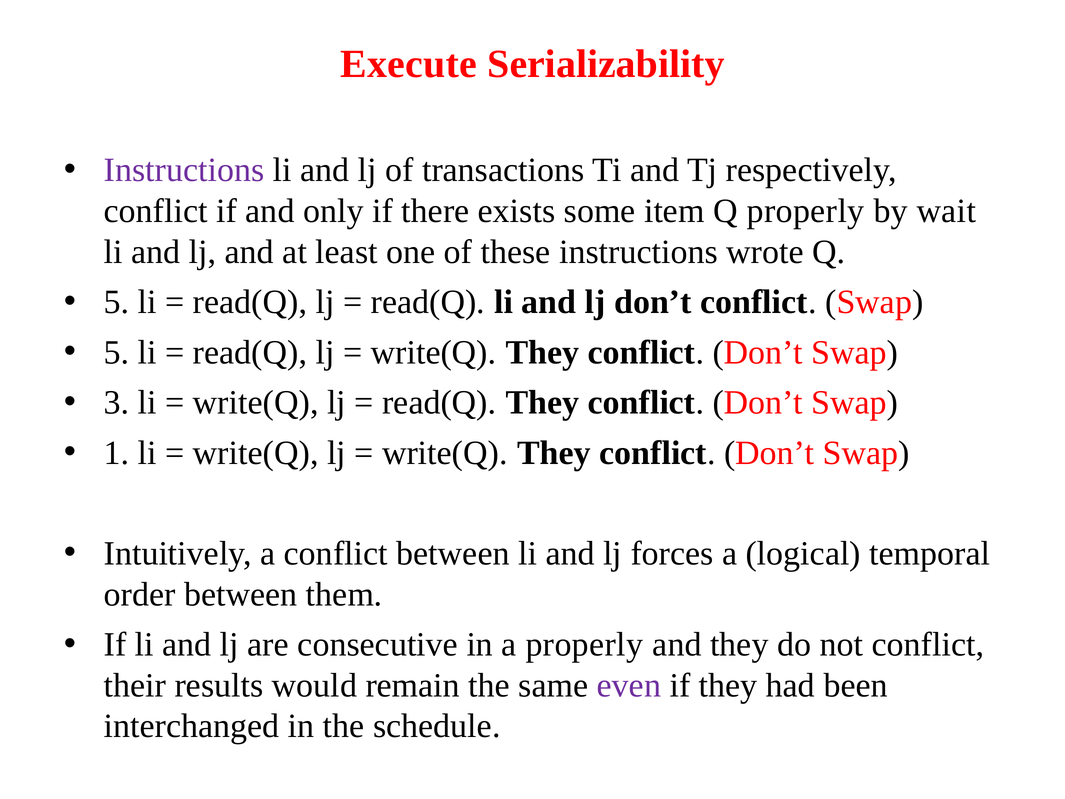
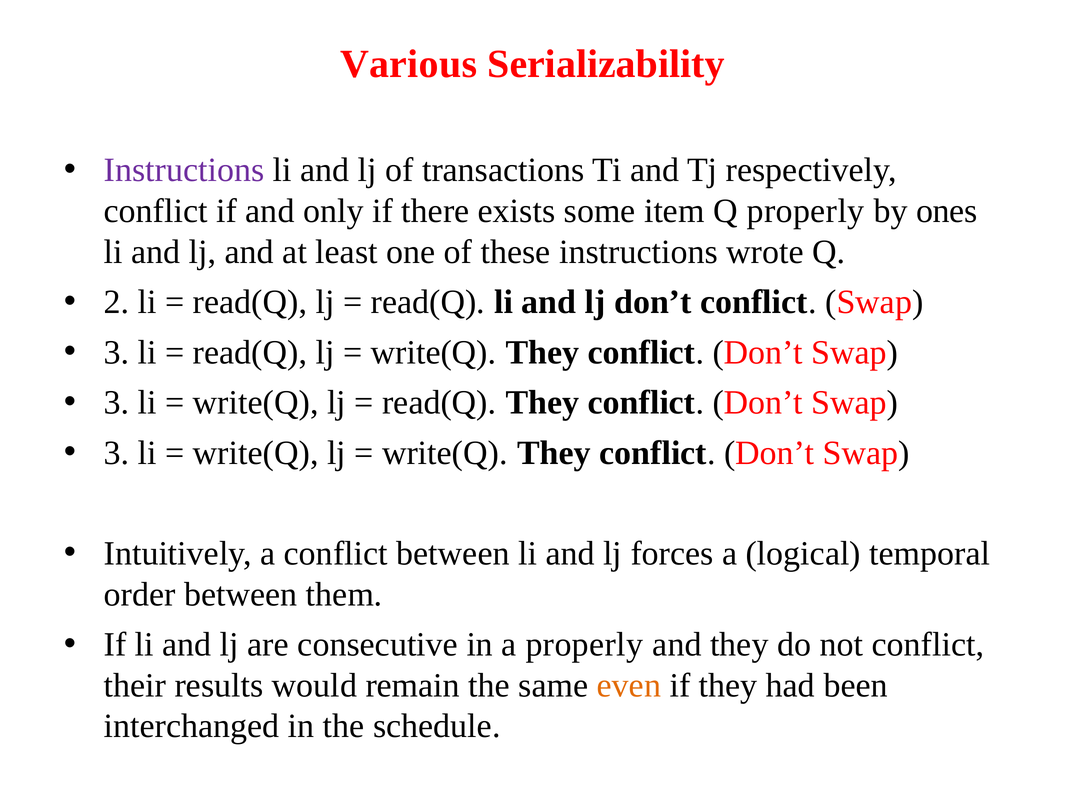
Execute: Execute -> Various (409, 64)
wait: wait -> ones (947, 211)
5: 5 -> 2 (117, 302)
5: 5 -> 3 (117, 352)
1: 1 -> 3 (117, 453)
even colour: purple -> orange (629, 685)
